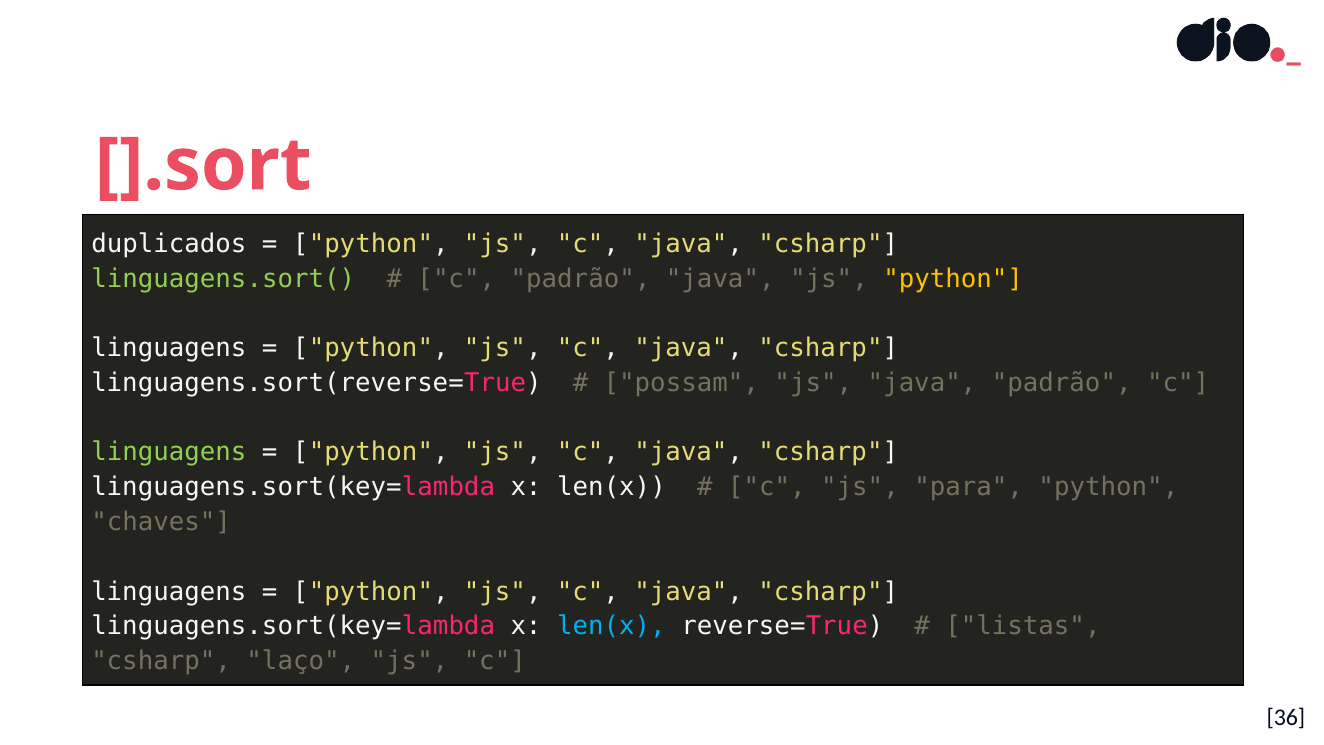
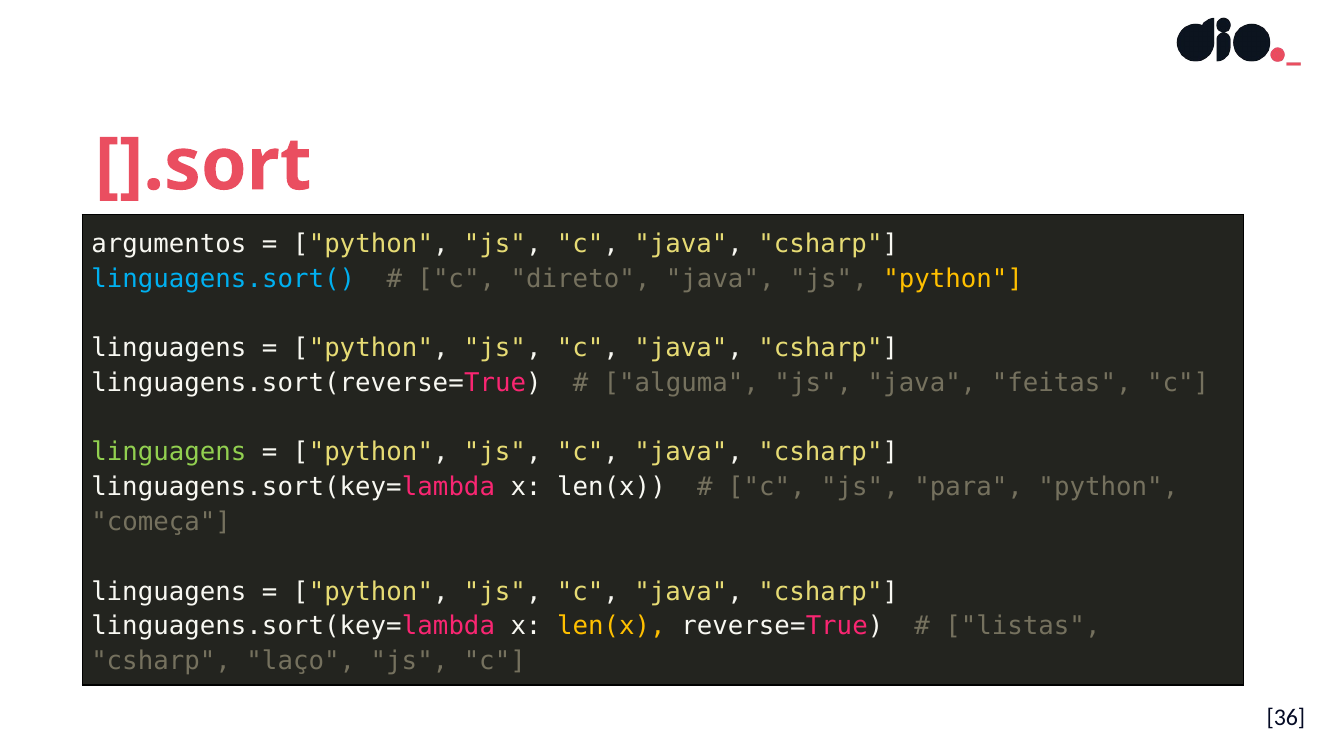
duplicados: duplicados -> argumentos (169, 244)
linguagens.sort( colour: light green -> light blue (223, 279)
c padrão: padrão -> direto (580, 279)
possam: possam -> alguma (681, 383)
java padrão: padrão -> feitas (1062, 383)
chaves: chaves -> começa (161, 522)
len(x colour: light blue -> yellow (611, 626)
